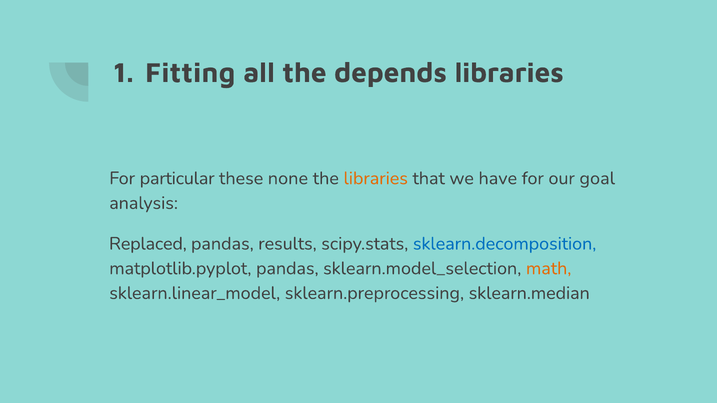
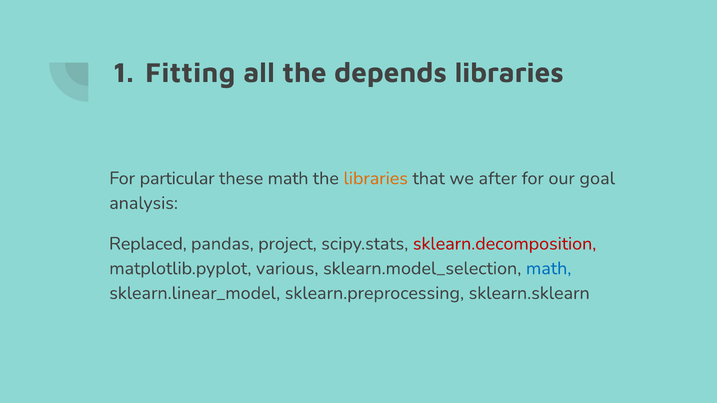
these none: none -> math (288, 178)
have: have -> after (498, 178)
results: results -> project (287, 244)
sklearn.decomposition colour: blue -> red (505, 244)
matplotlib.pyplot pandas: pandas -> various (287, 269)
math colour: orange -> blue (549, 269)
sklearn.median: sklearn.median -> sklearn.sklearn (529, 293)
